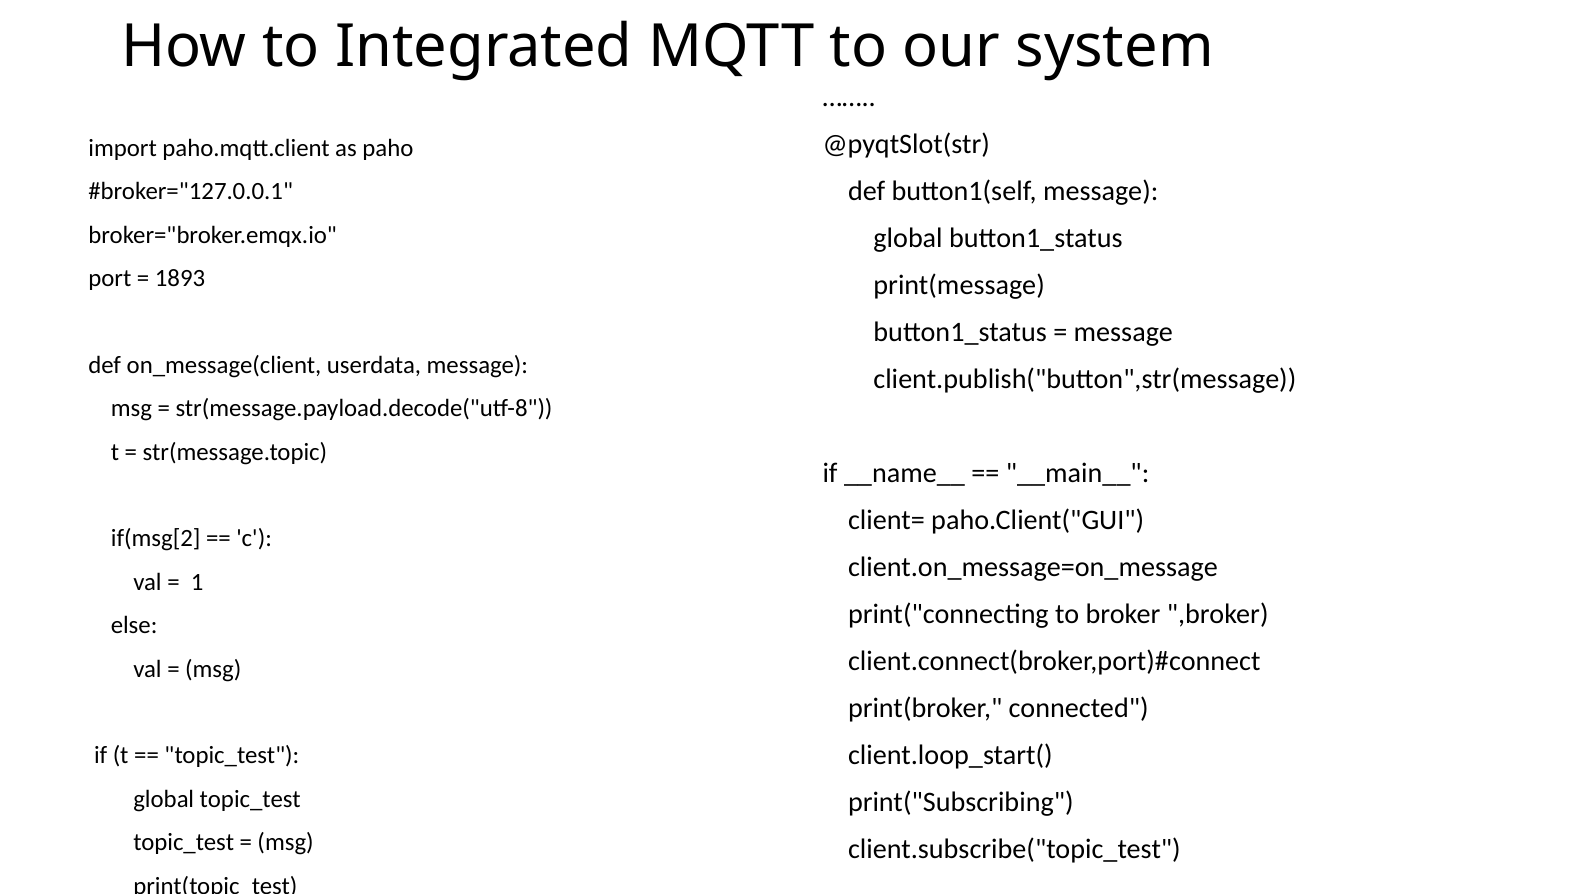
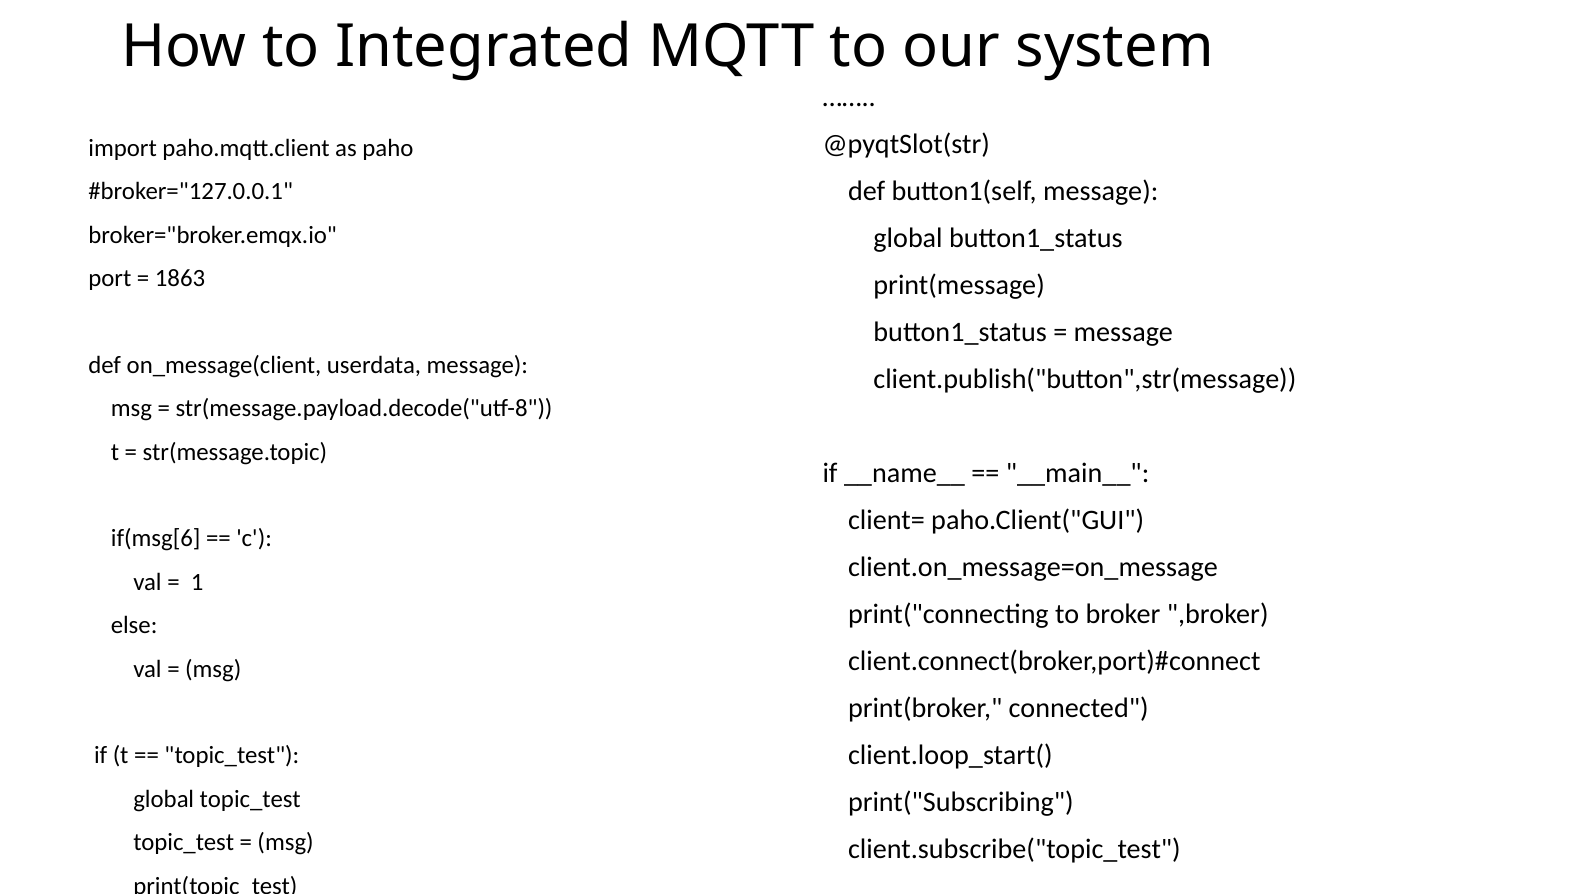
1893: 1893 -> 1863 (180, 278)
if(msg[2: if(msg[2 -> if(msg[6 (156, 539)
